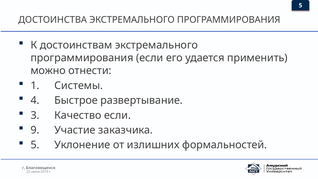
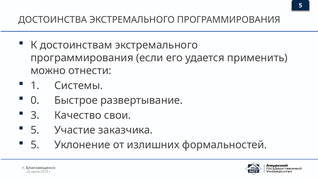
4: 4 -> 0 (35, 100)
Качество если: если -> свои (118, 115)
9: 9 -> 5 (35, 130)
